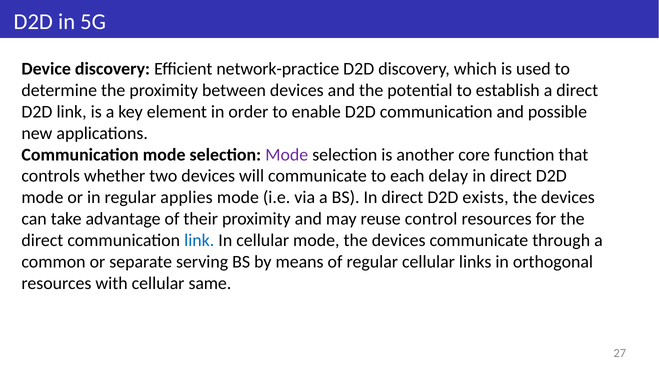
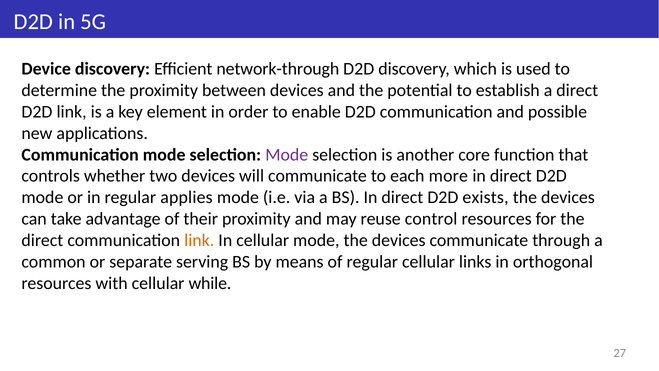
network-practice: network-practice -> network-through (278, 69)
delay: delay -> more (448, 176)
link colour: blue -> orange (199, 240)
same: same -> while (210, 283)
